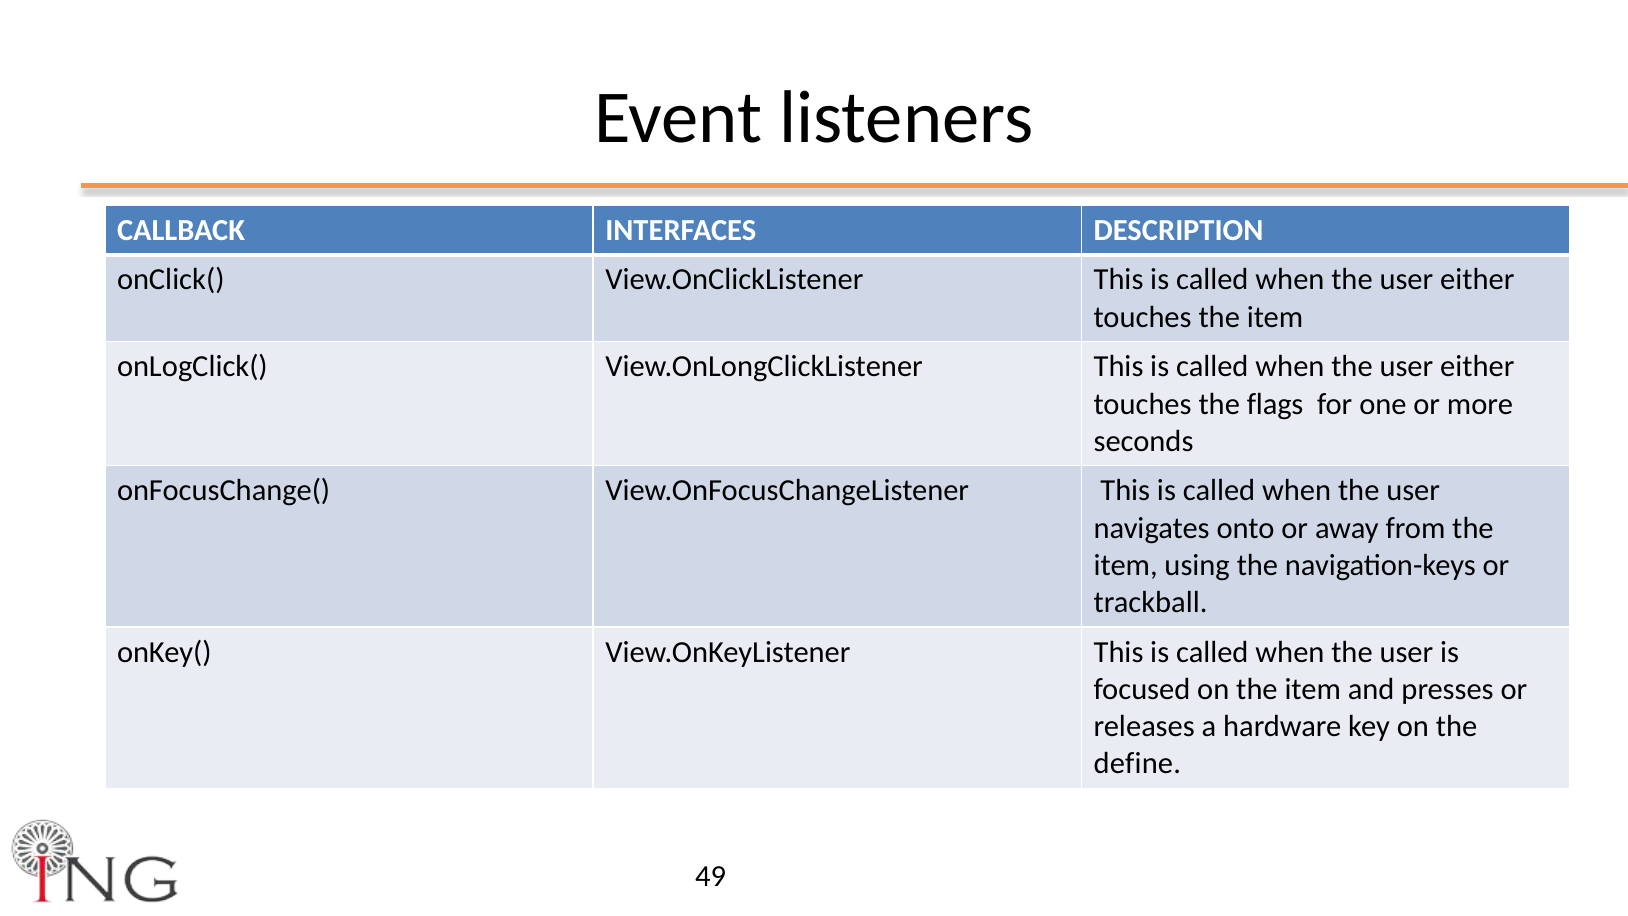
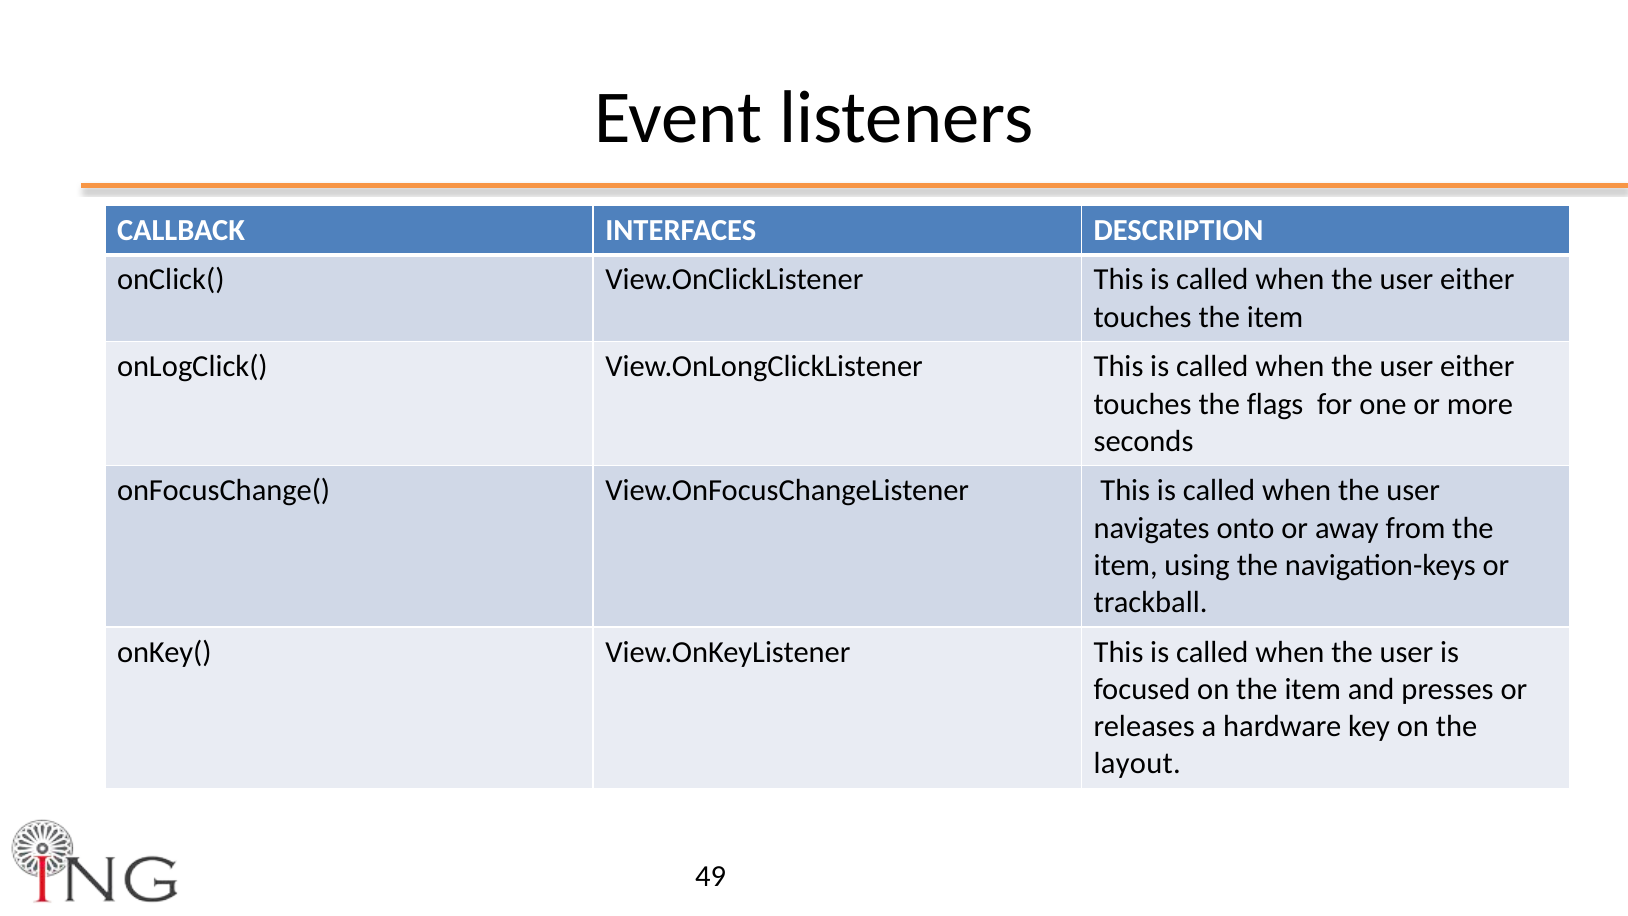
define: define -> layout (1137, 764)
